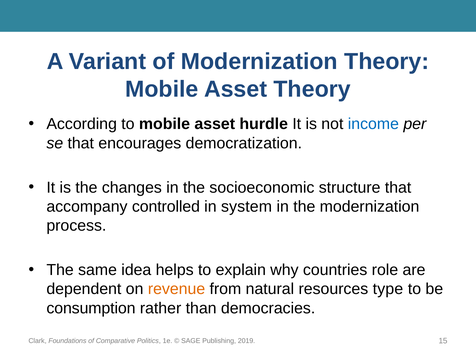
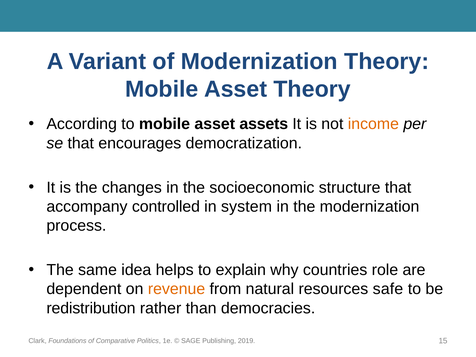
hurdle: hurdle -> assets (264, 124)
income colour: blue -> orange (373, 124)
type: type -> safe (388, 289)
consumption: consumption -> redistribution (91, 308)
